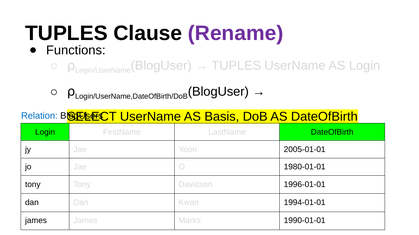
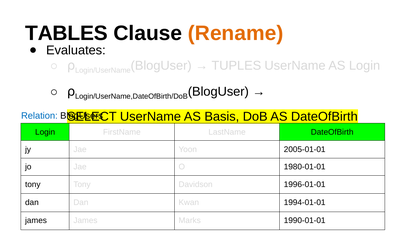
TUPLES: TUPLES -> TABLES (67, 33)
Rename colour: purple -> orange (236, 33)
Functions: Functions -> Evaluates (76, 50)
